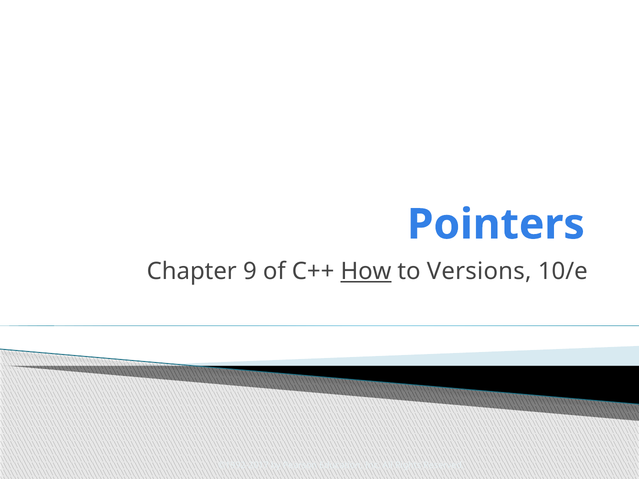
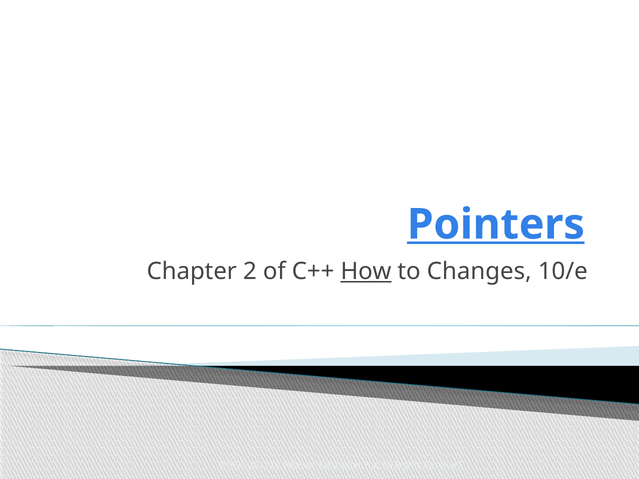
Pointers underline: none -> present (496, 225)
9: 9 -> 2 (250, 272)
Versions: Versions -> Changes (479, 272)
